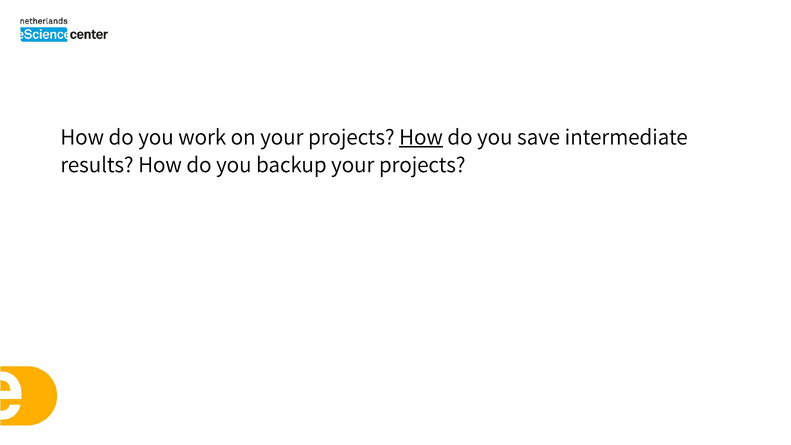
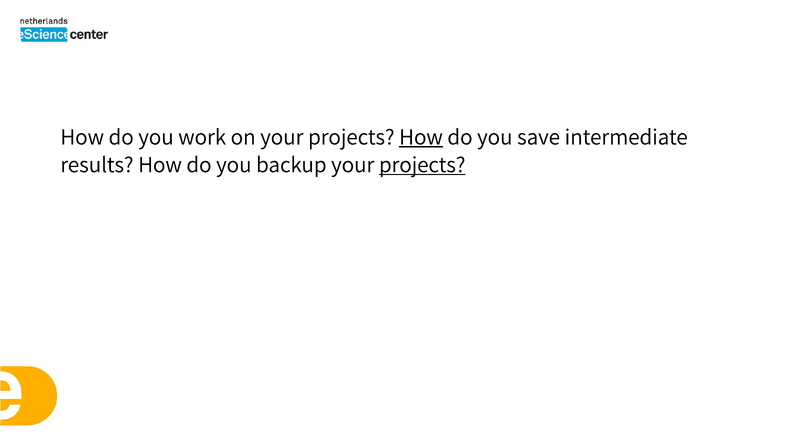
projects underline: none -> present (422, 165)
